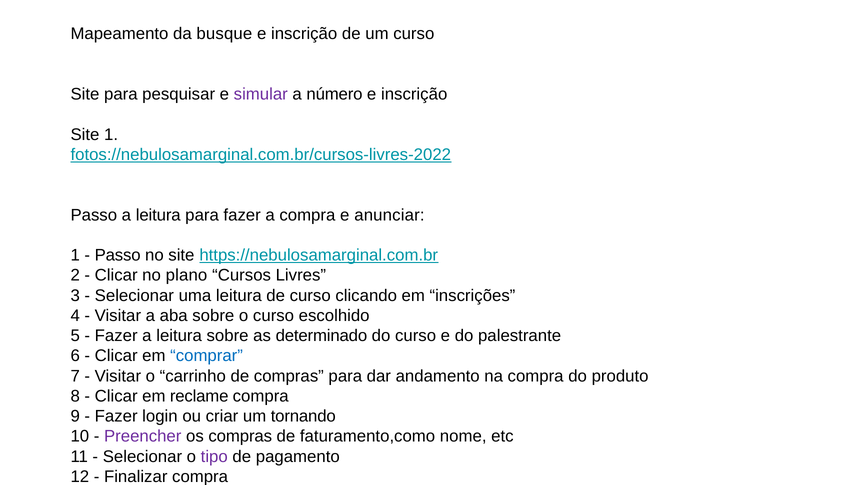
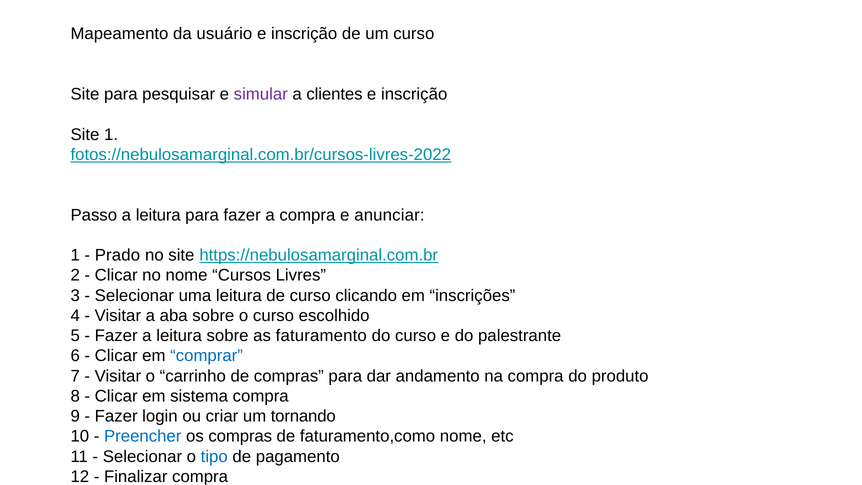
busque: busque -> usuário (224, 34)
número: número -> clientes (334, 94)
Passo: Passo -> Prado (117, 255)
no plano: plano -> nome (187, 275)
determinado: determinado -> faturamento (321, 336)
reclame: reclame -> sistema (199, 396)
Preencher colour: purple -> blue (143, 436)
tipo colour: purple -> blue (214, 456)
